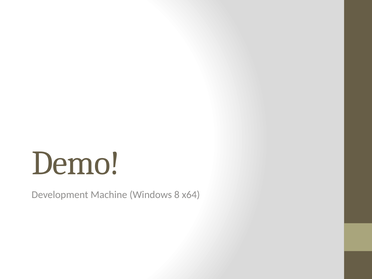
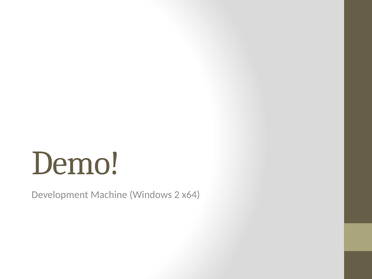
8: 8 -> 2 (177, 195)
